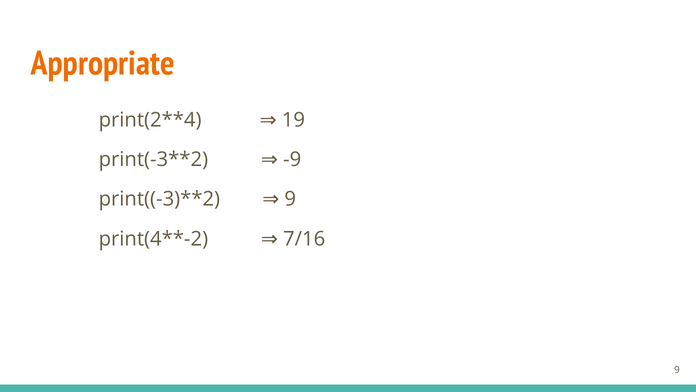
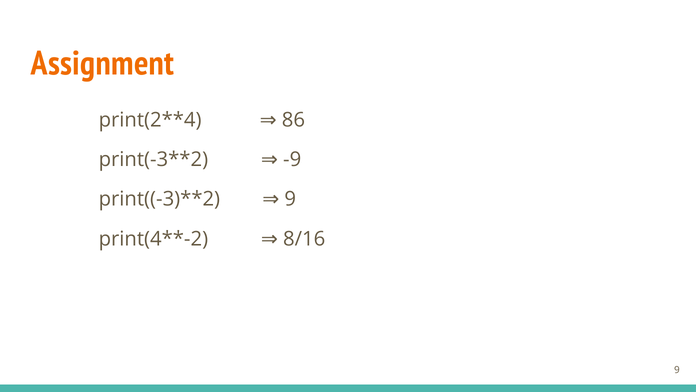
Appropriate: Appropriate -> Assignment (103, 64)
19: 19 -> 86 (293, 120)
7/16: 7/16 -> 8/16 (304, 239)
